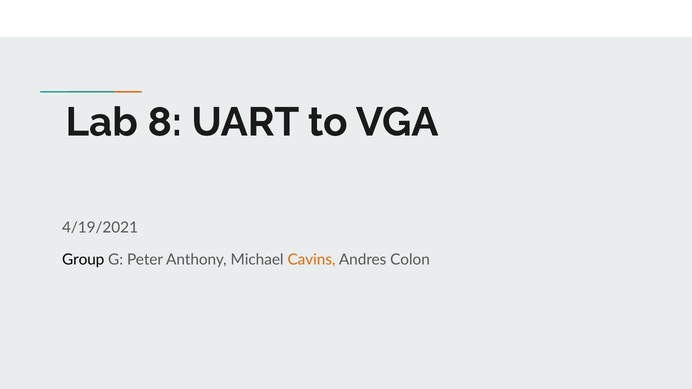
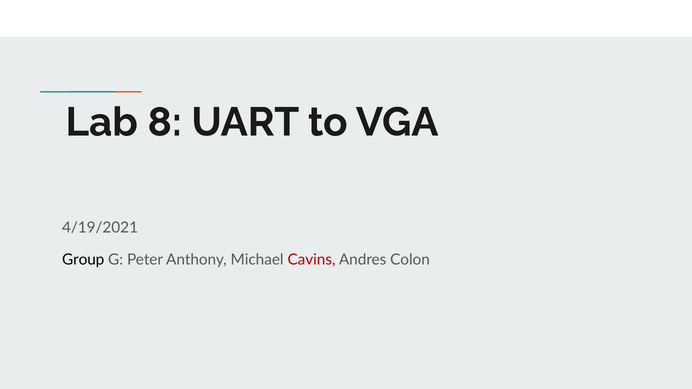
Cavins colour: orange -> red (312, 260)
